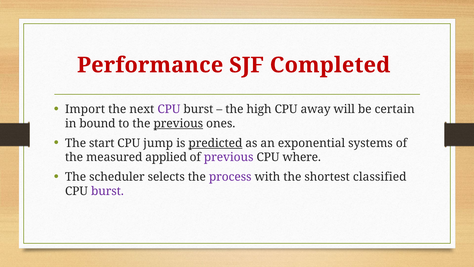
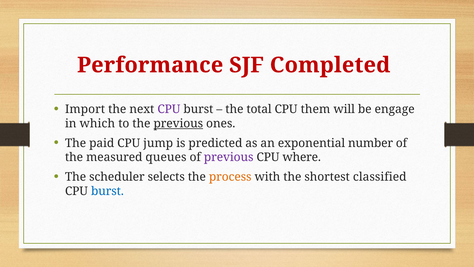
high: high -> total (259, 109)
away: away -> them (315, 109)
certain: certain -> engage (395, 109)
bound: bound -> which (97, 123)
start: start -> paid (102, 143)
predicted underline: present -> none (215, 143)
systems: systems -> number (371, 143)
applied: applied -> queues (166, 157)
process colour: purple -> orange (230, 177)
burst colour: purple -> blue (107, 191)
